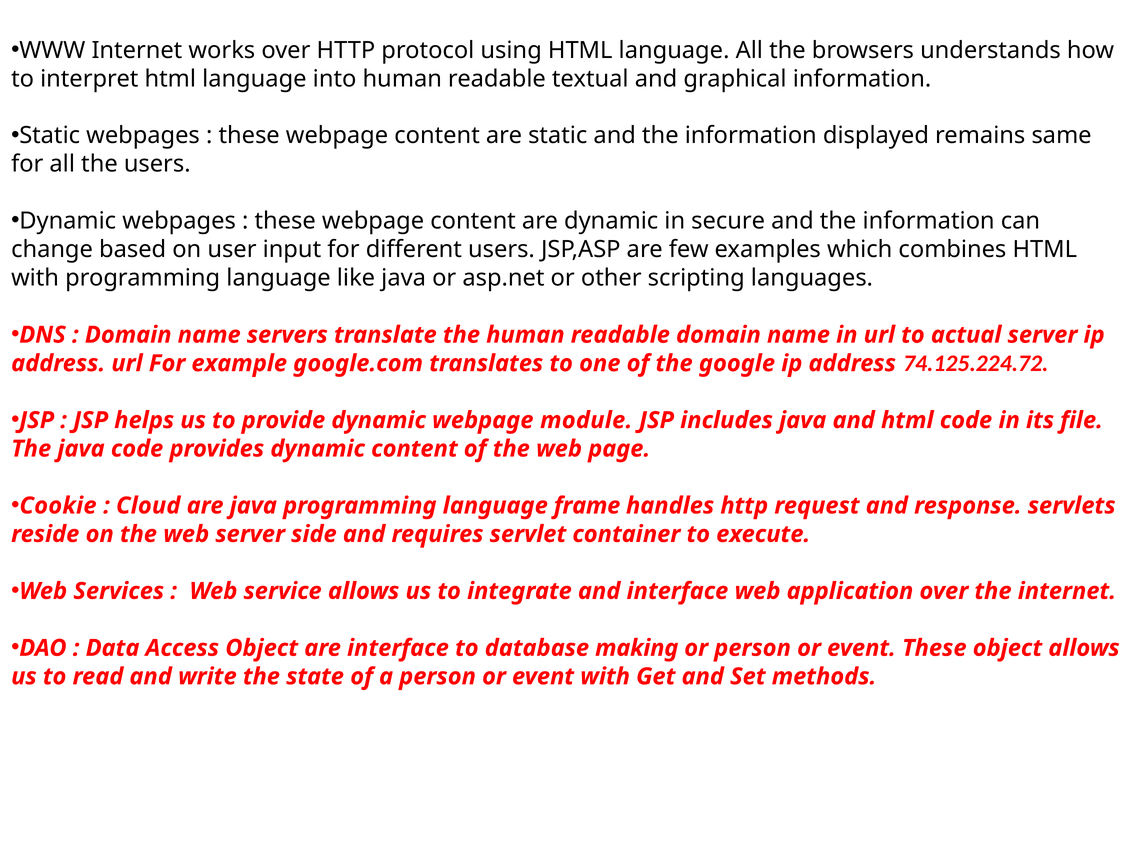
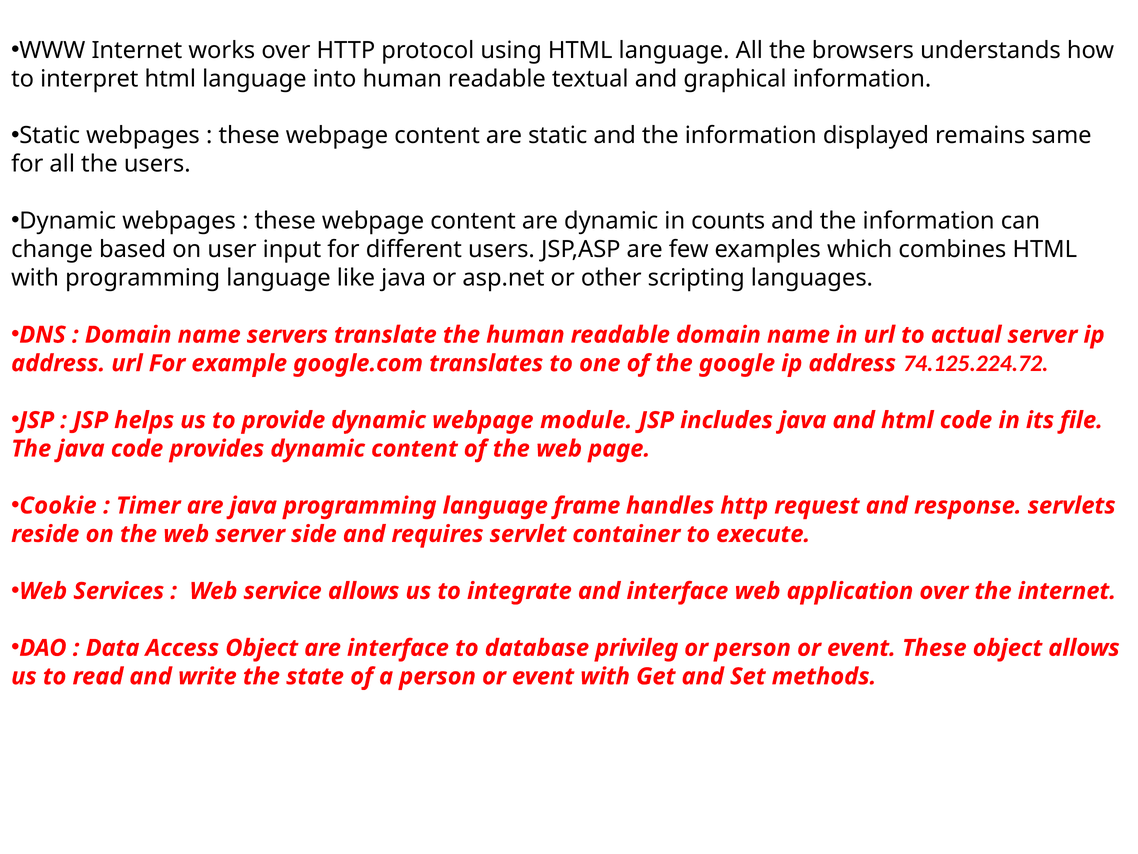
secure: secure -> counts (728, 221)
Cloud: Cloud -> Timer (148, 505)
making: making -> privileg (637, 648)
